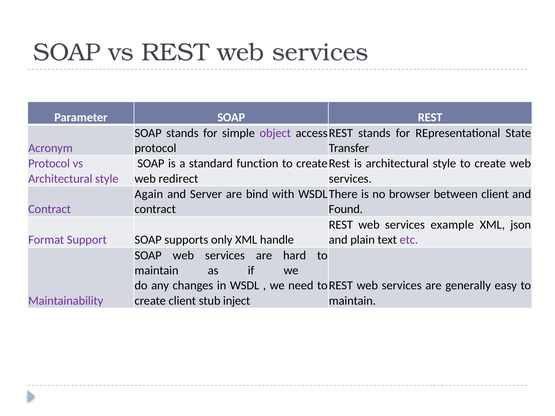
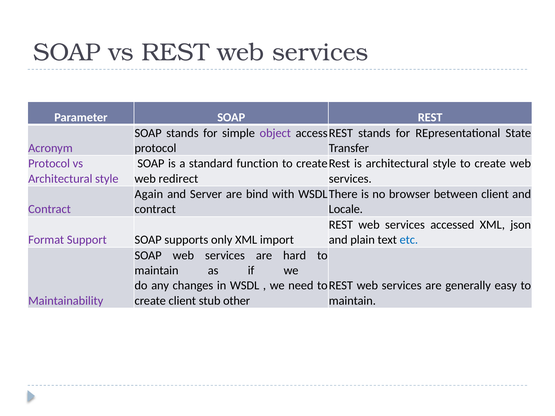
Found: Found -> Locale (346, 209)
example: example -> accessed (452, 225)
handle: handle -> import (277, 240)
etc colour: purple -> blue (409, 240)
inject: inject -> other (237, 301)
